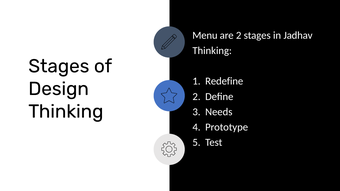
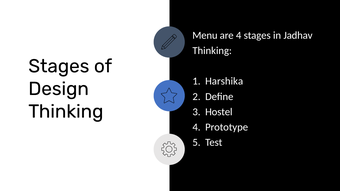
are 2: 2 -> 4 (239, 35)
Redefine: Redefine -> Harshika (224, 81)
Needs: Needs -> Hostel (219, 112)
